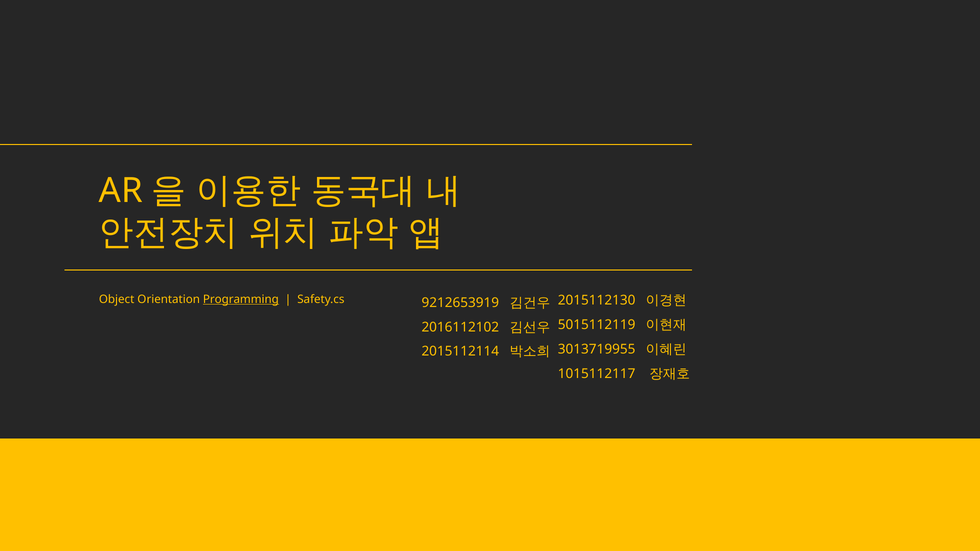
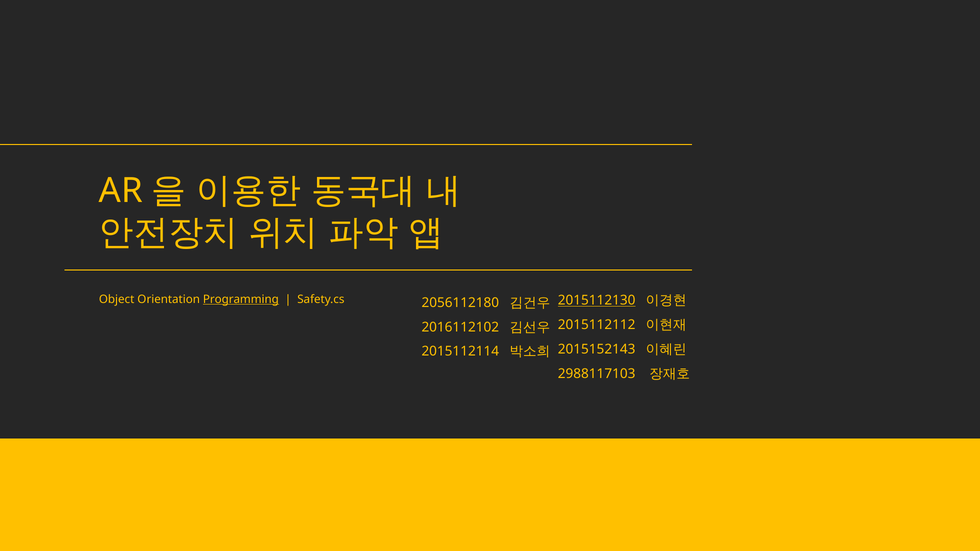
9212653919: 9212653919 -> 2056112180 (460, 303)
2015112130 underline: none -> present (597, 301)
5015112119: 5015112119 -> 2015112112 (597, 325)
3013719955: 3013719955 -> 2015152143 (597, 349)
1015112117: 1015112117 -> 2988117103 (597, 374)
